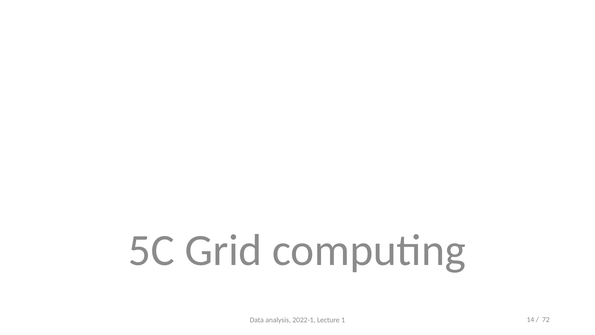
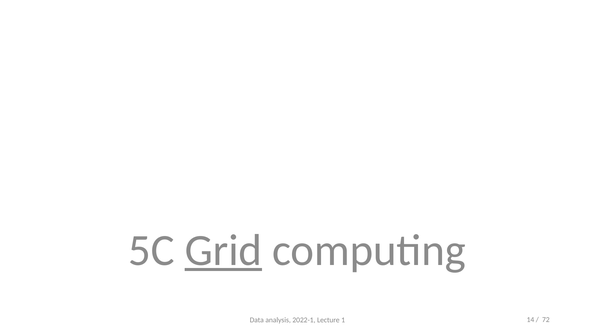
Grid underline: none -> present (223, 250)
